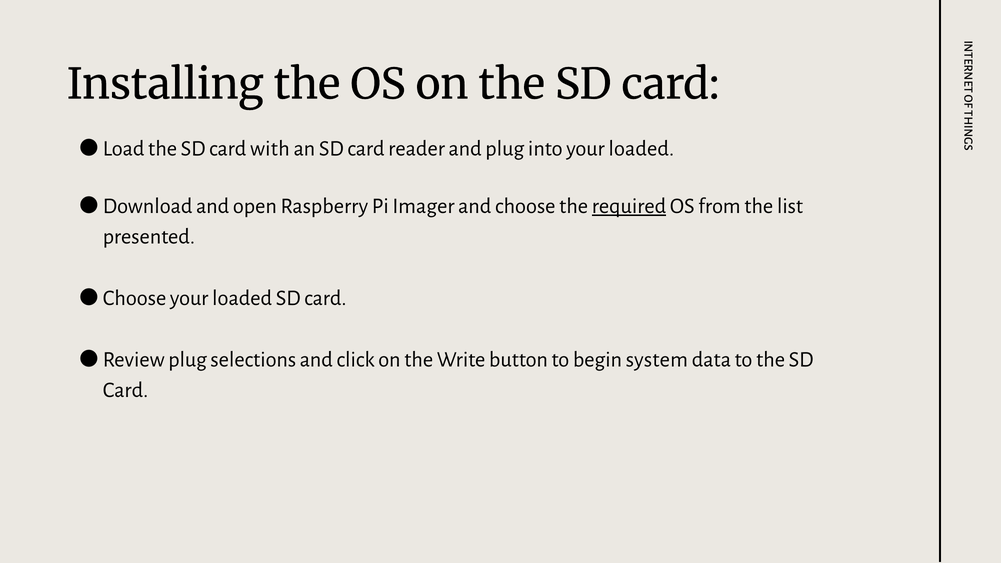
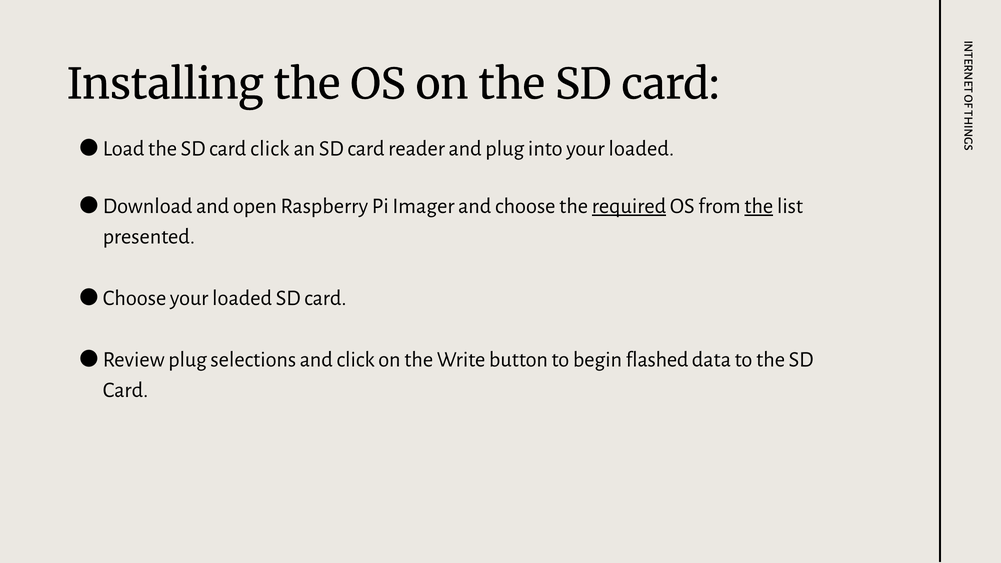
card with: with -> click (270, 148)
the underline: none -> present (759, 206)
system: system -> flashed (657, 359)
